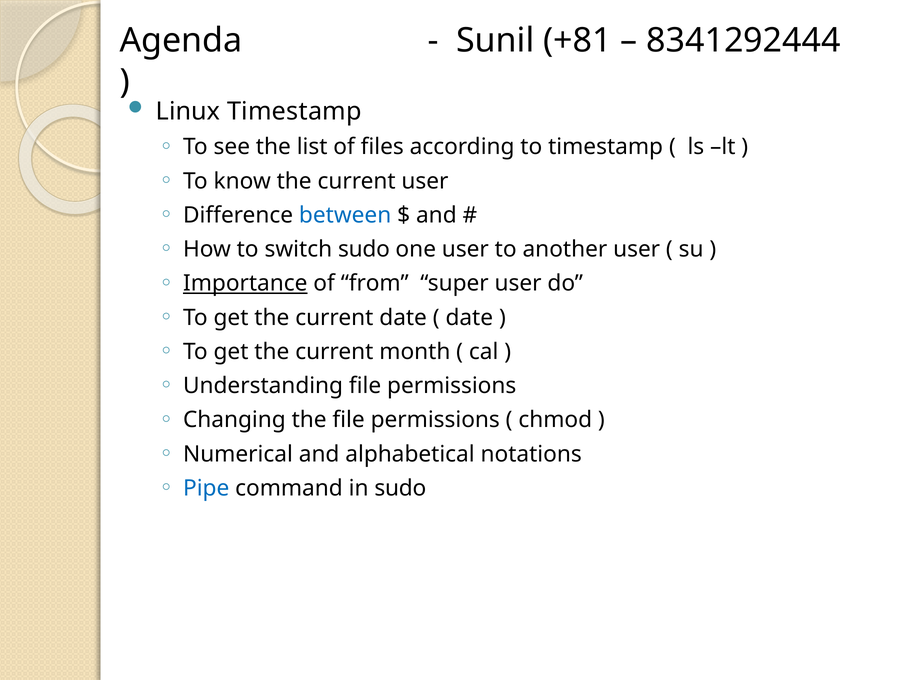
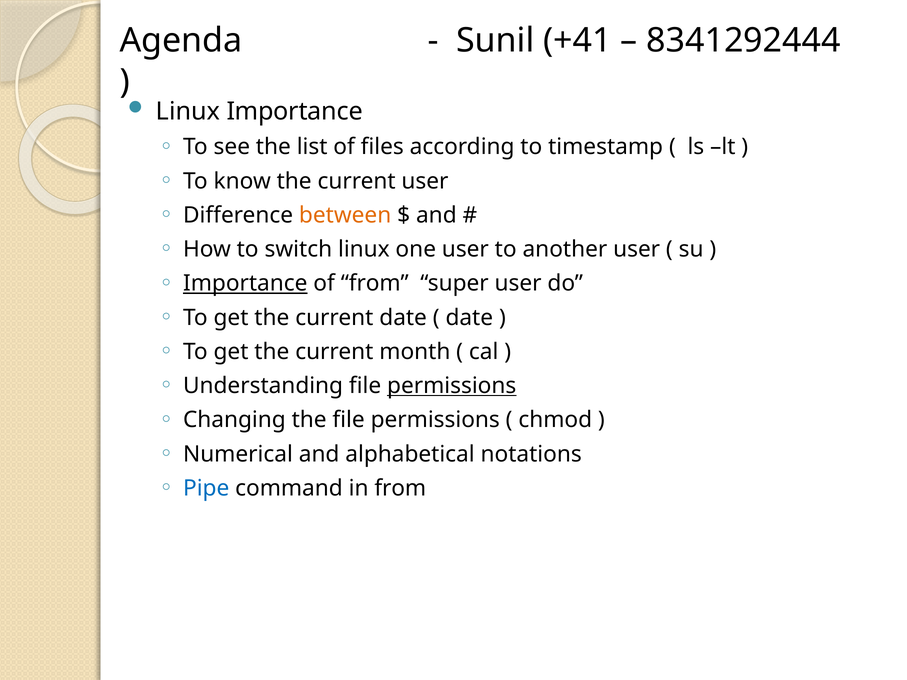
+81: +81 -> +41 (577, 41)
Linux Timestamp: Timestamp -> Importance (295, 112)
between colour: blue -> orange (345, 215)
switch sudo: sudo -> linux (364, 249)
permissions underline: none -> present (452, 386)
in sudo: sudo -> from (400, 488)
